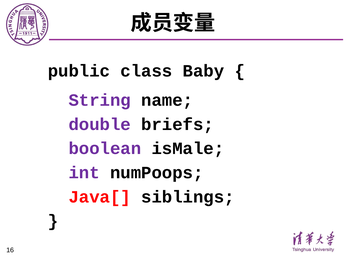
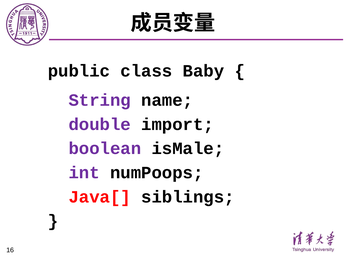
briefs: briefs -> import (178, 125)
